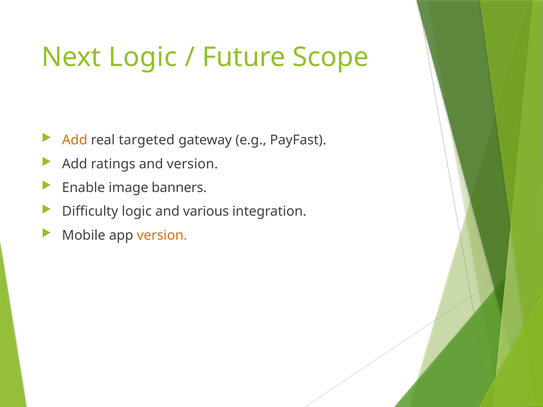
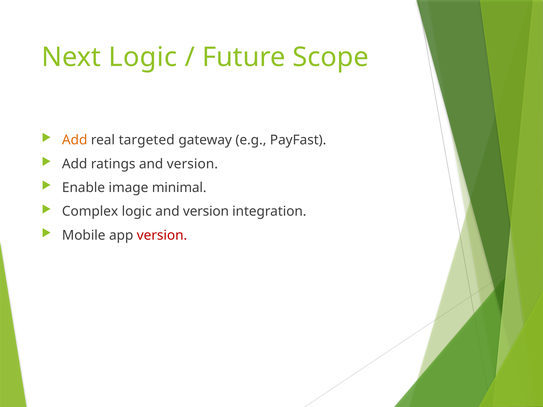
banners: banners -> minimal (179, 188)
Difficulty: Difficulty -> Complex (90, 212)
logic and various: various -> version (206, 212)
version colour: orange -> red (162, 235)
